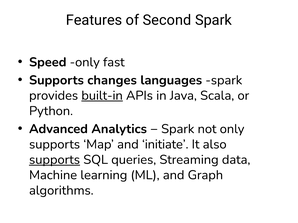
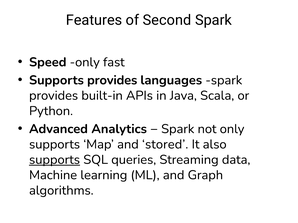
Supports changes: changes -> provides (112, 80)
built-in underline: present -> none (102, 96)
initiate: initiate -> stored (165, 145)
